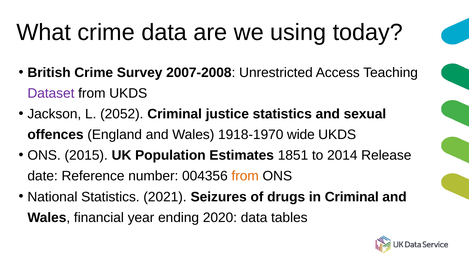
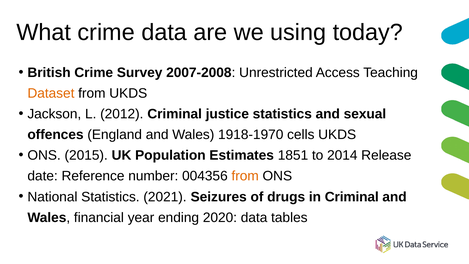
Dataset colour: purple -> orange (51, 93)
2052: 2052 -> 2012 (122, 114)
wide: wide -> cells (301, 135)
